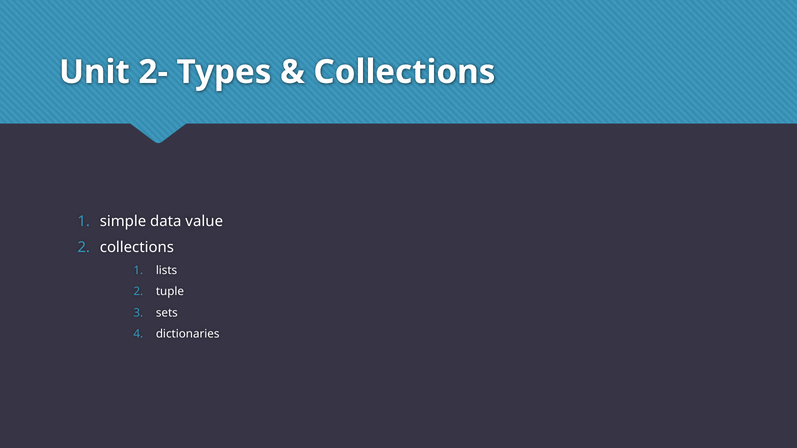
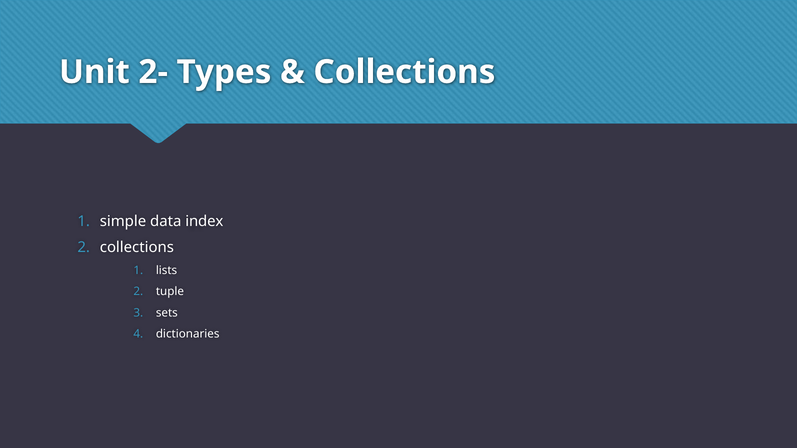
value: value -> index (204, 222)
